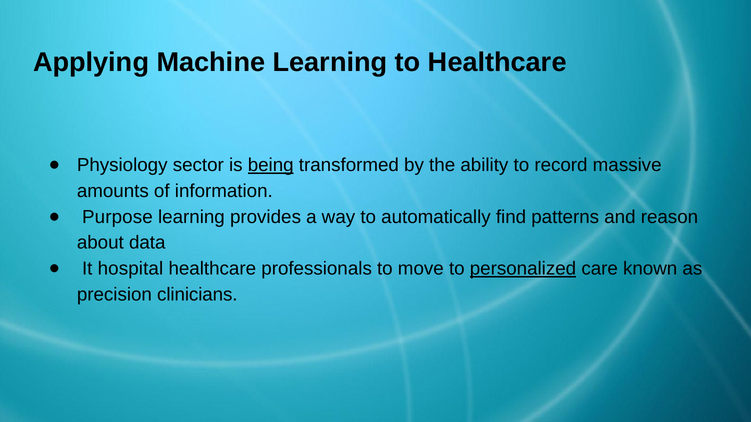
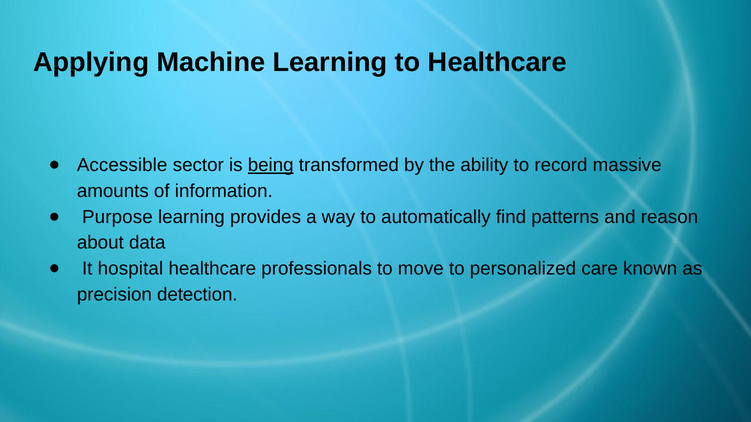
Physiology: Physiology -> Accessible (122, 165)
personalized underline: present -> none (523, 269)
clinicians: clinicians -> detection (197, 295)
